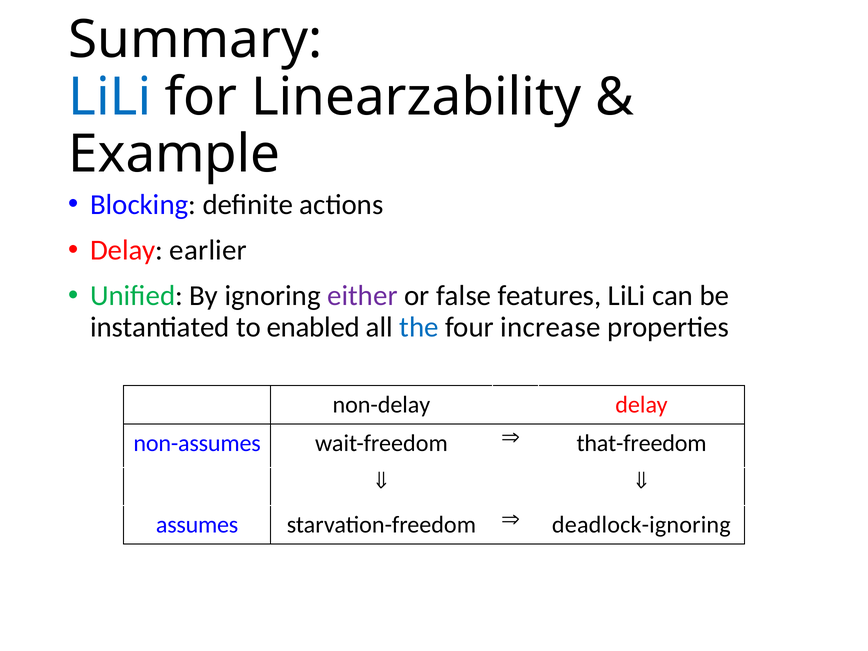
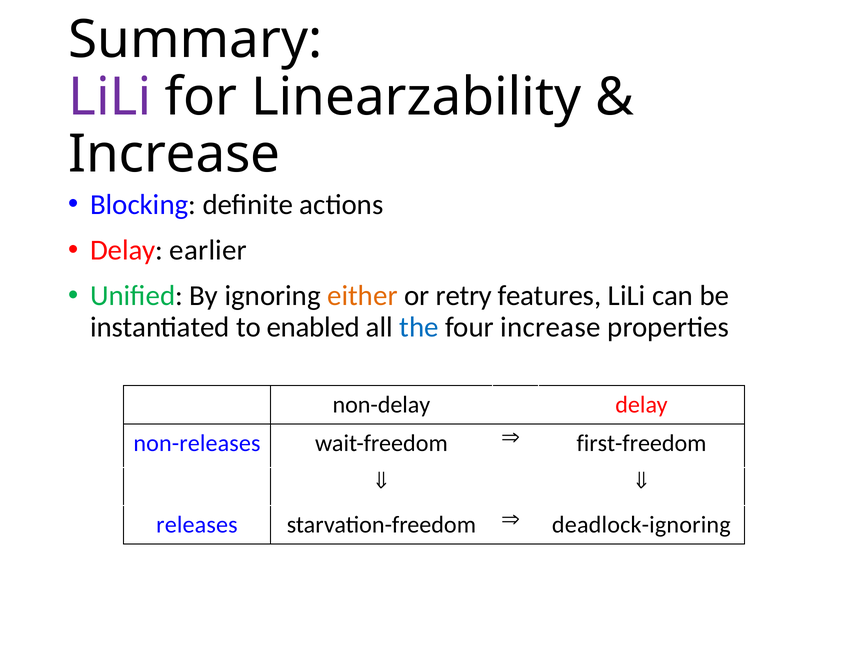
LiLi colour: blue -> purple (110, 97)
Example: Example -> Increase (174, 154)
either colour: purple -> orange (362, 296)
false: false -> retry (464, 296)
non-assumes: non-assumes -> non-releases (197, 443)
that-freedom: that-freedom -> first-freedom (641, 443)
assumes: assumes -> releases (197, 525)
